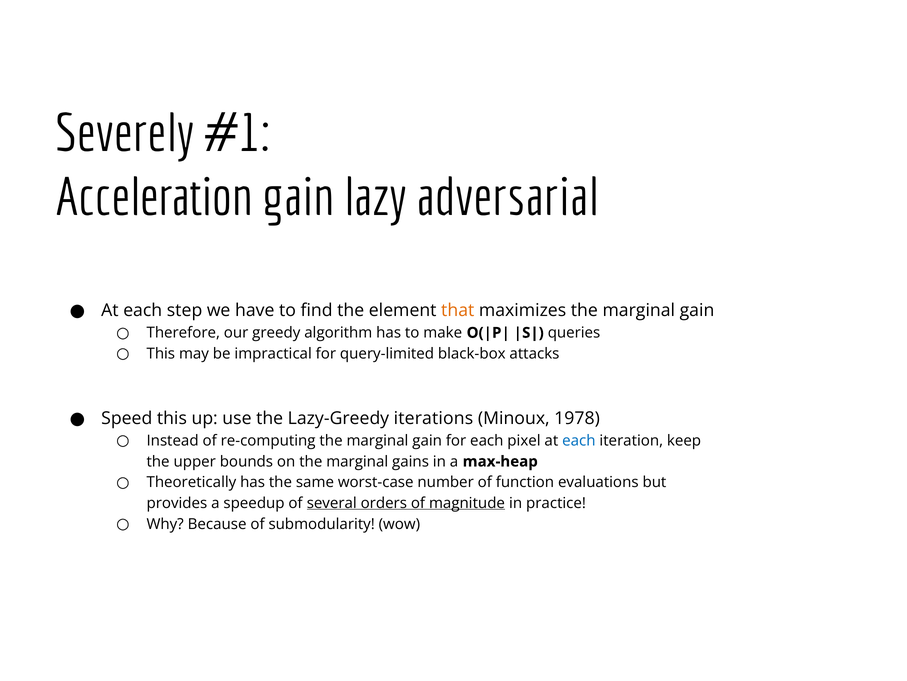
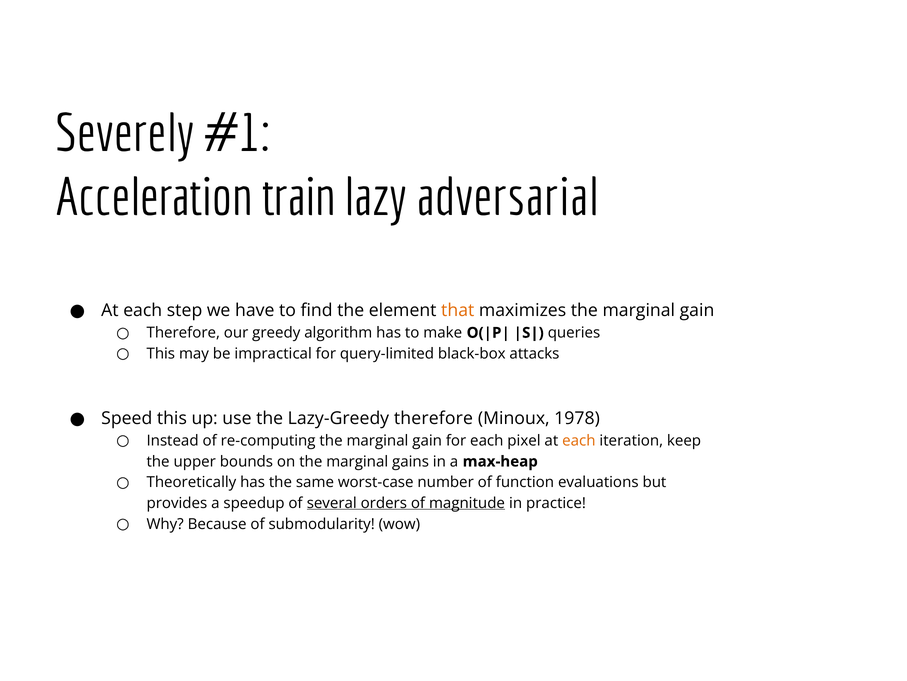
Acceleration gain: gain -> train (299, 197)
Lazy-Greedy iterations: iterations -> therefore (433, 418)
each colour: blue -> orange (579, 440)
